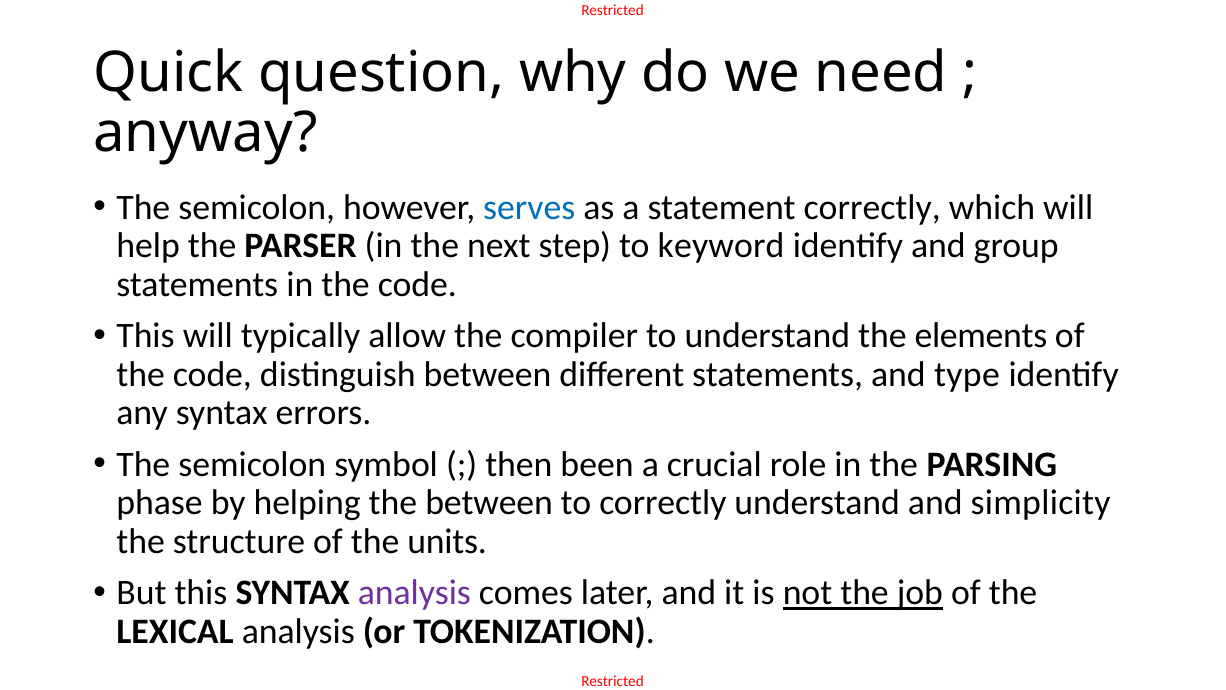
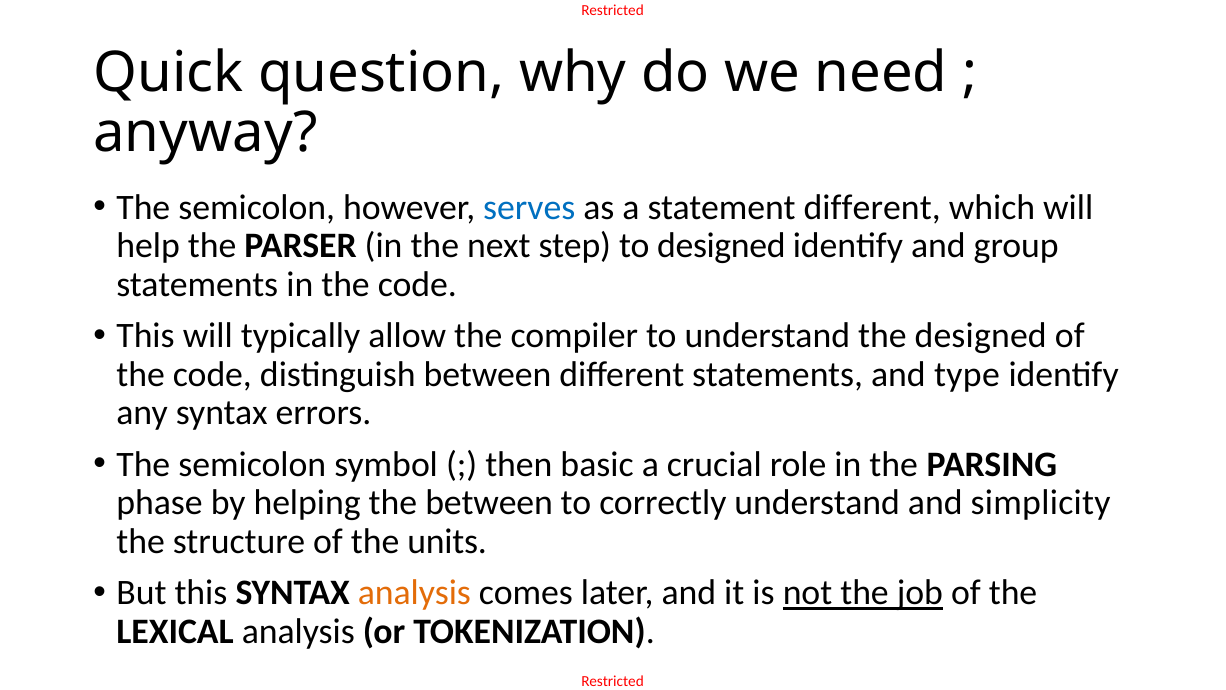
statement correctly: correctly -> different (872, 207)
to keyword: keyword -> designed (721, 246)
the elements: elements -> designed (981, 336)
been: been -> basic (597, 464)
analysis colour: purple -> orange (414, 593)
